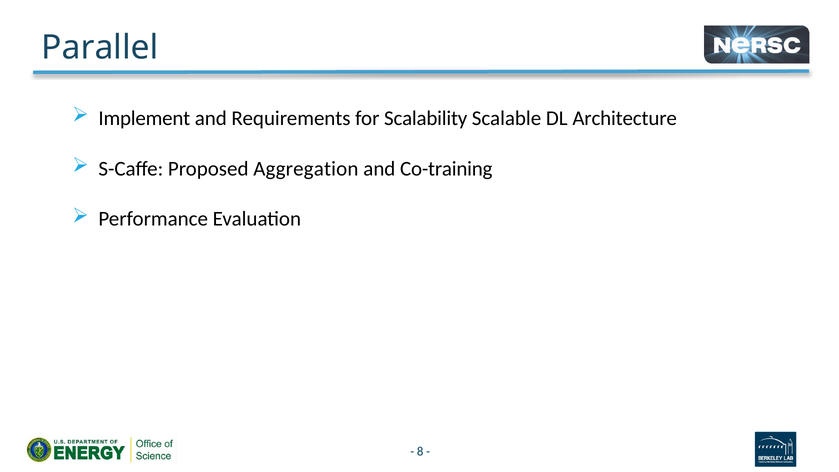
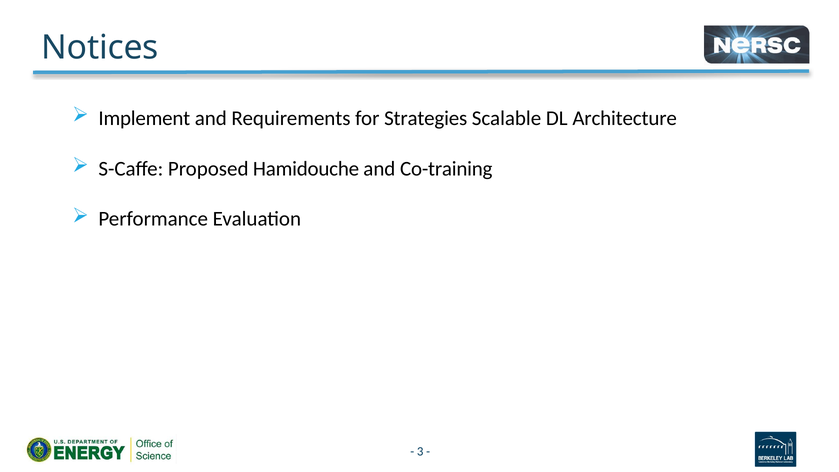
Parallel: Parallel -> Notices (100, 47)
Scalability: Scalability -> Strategies (426, 118)
Aggregation: Aggregation -> Hamidouche (306, 169)
8: 8 -> 3 (420, 452)
